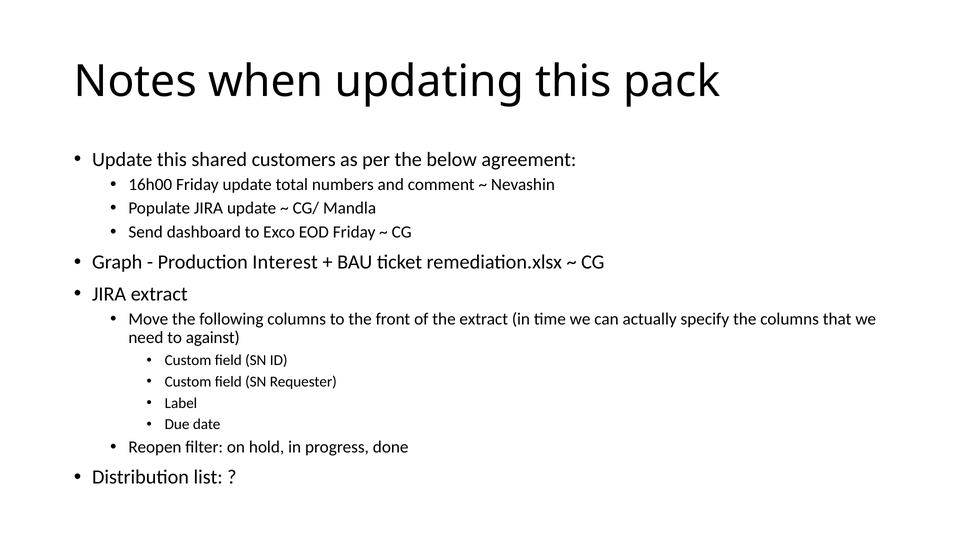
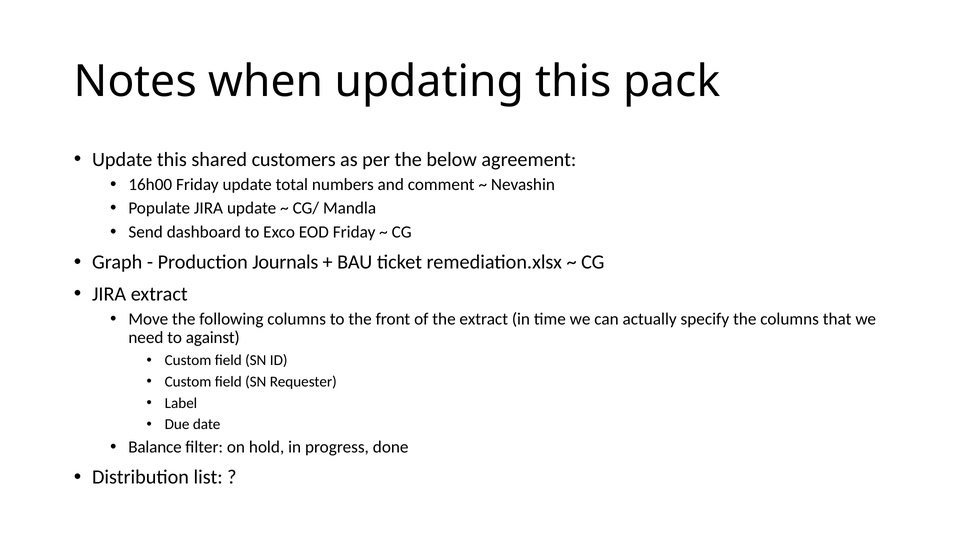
Interest: Interest -> Journals (285, 262)
Reopen: Reopen -> Balance (155, 447)
